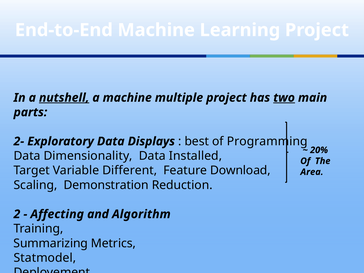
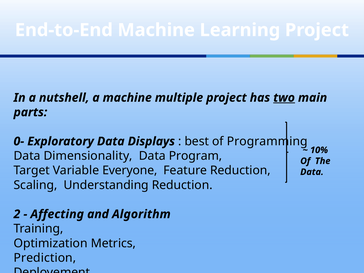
nutshell underline: present -> none (64, 98)
2-: 2- -> 0- (19, 141)
20%: 20% -> 10% (319, 150)
Installed: Installed -> Program (195, 156)
Different: Different -> Everyone (130, 170)
Feature Download: Download -> Reduction (240, 170)
Area: Area -> Data (312, 172)
Demonstration: Demonstration -> Understanding (106, 185)
Summarizing: Summarizing -> Optimization (51, 243)
Statmodel: Statmodel -> Prediction (45, 258)
